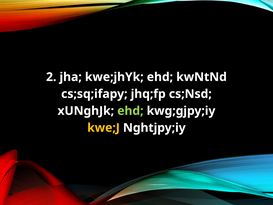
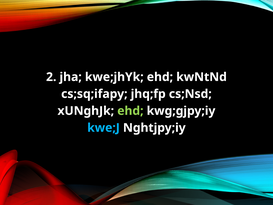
kwe;J colour: yellow -> light blue (104, 128)
